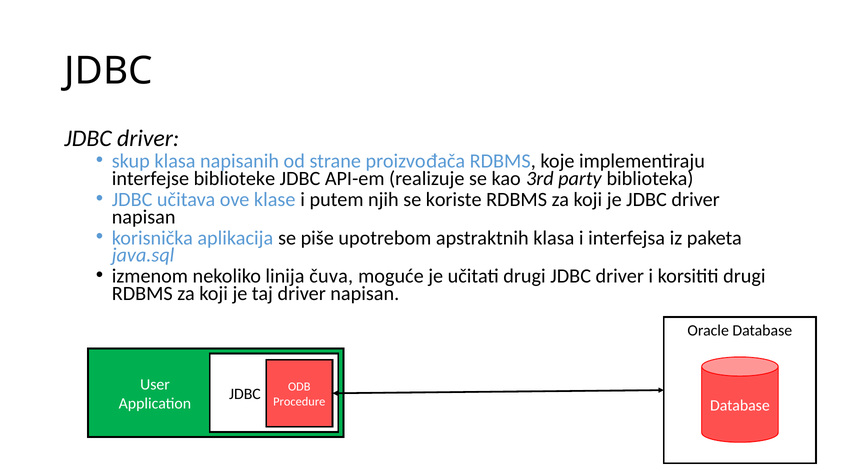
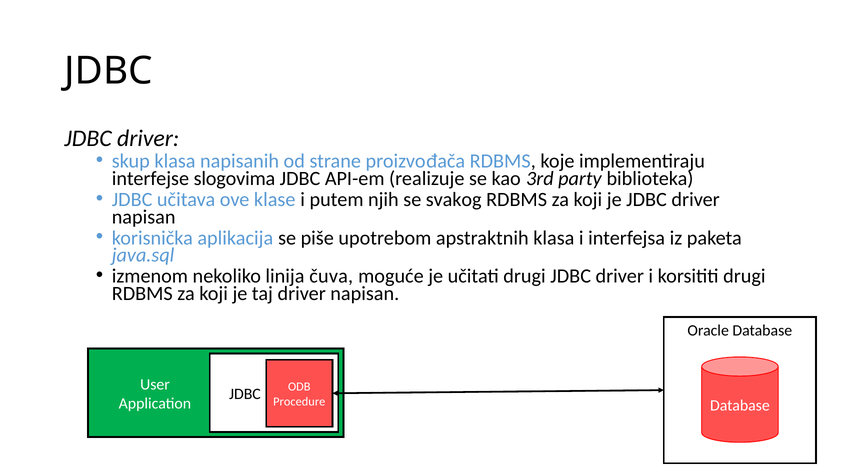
biblioteke: biblioteke -> slogovima (234, 178)
koriste: koriste -> svakog (454, 199)
